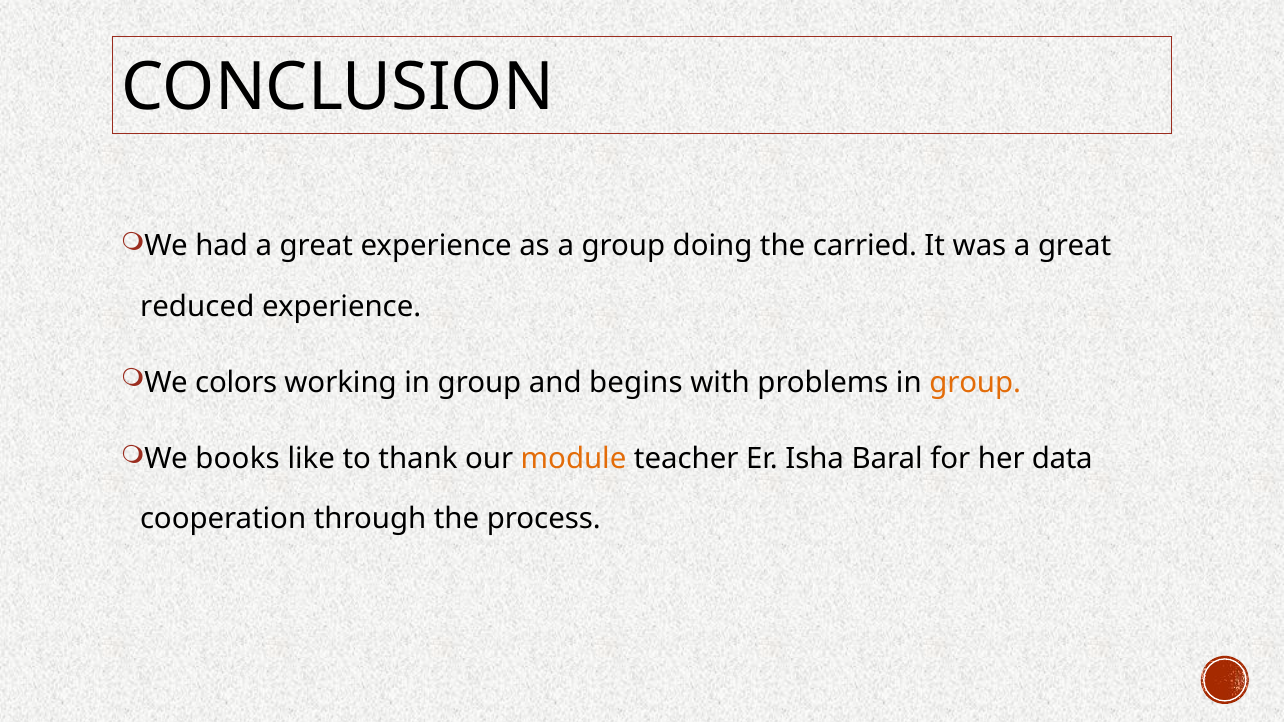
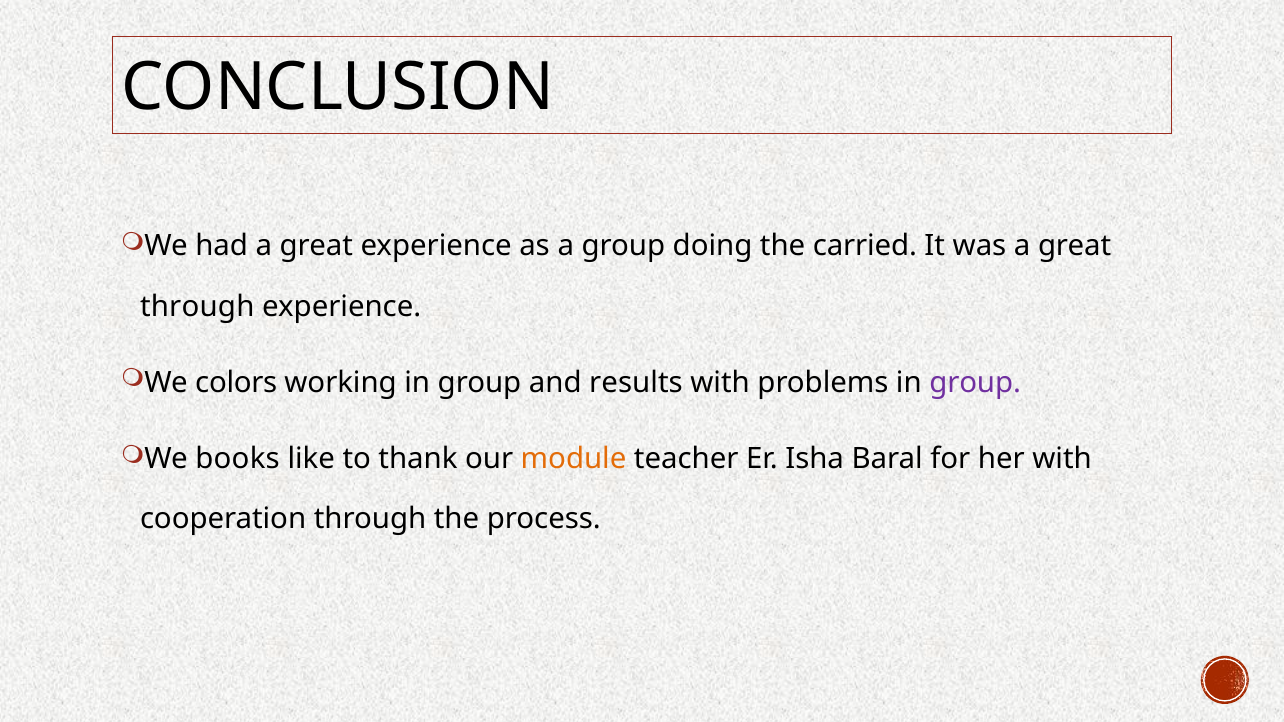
reduced: reduced -> through (197, 306)
begins: begins -> results (636, 383)
group colour: orange -> purple (975, 383)
her data: data -> with (1062, 459)
